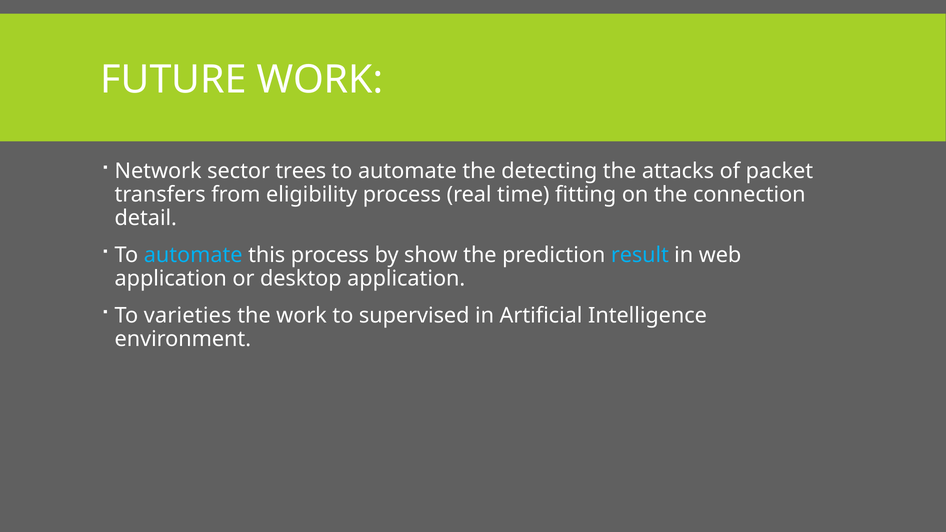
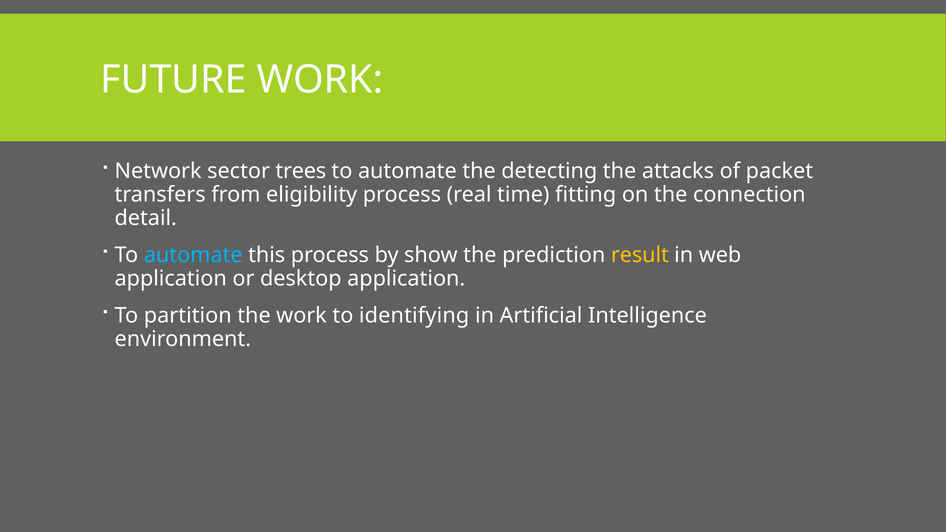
result colour: light blue -> yellow (640, 255)
varieties: varieties -> partition (188, 316)
supervised: supervised -> identifying (414, 316)
